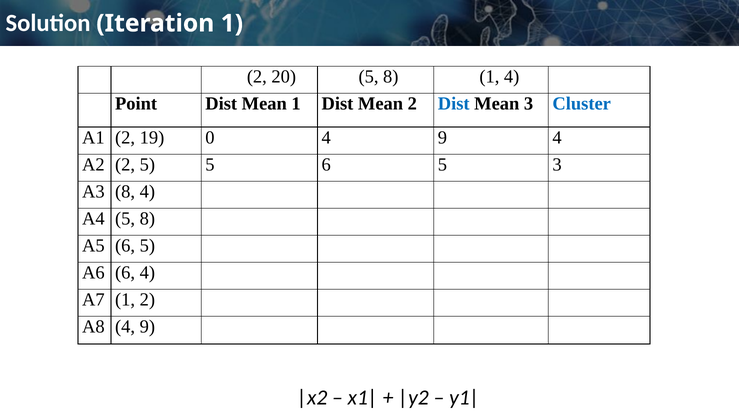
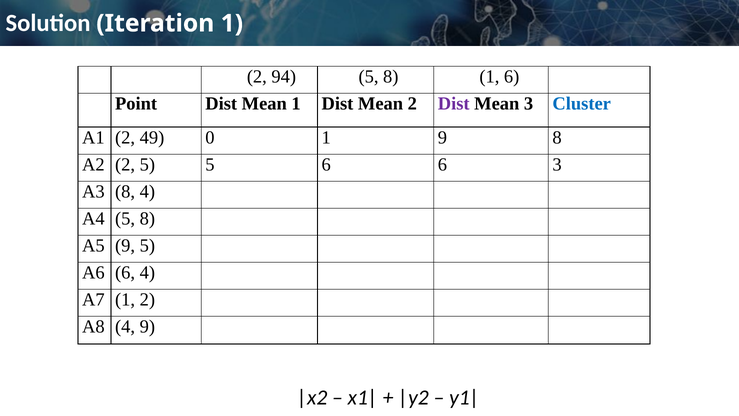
20: 20 -> 94 (284, 77)
1 4: 4 -> 6 (512, 77)
Dist colour: blue -> purple (454, 104)
19: 19 -> 49 (152, 137)
0 4: 4 -> 1 (326, 137)
9 4: 4 -> 8 (557, 137)
5 6 5: 5 -> 6 (442, 164)
A5 6: 6 -> 9 (125, 245)
